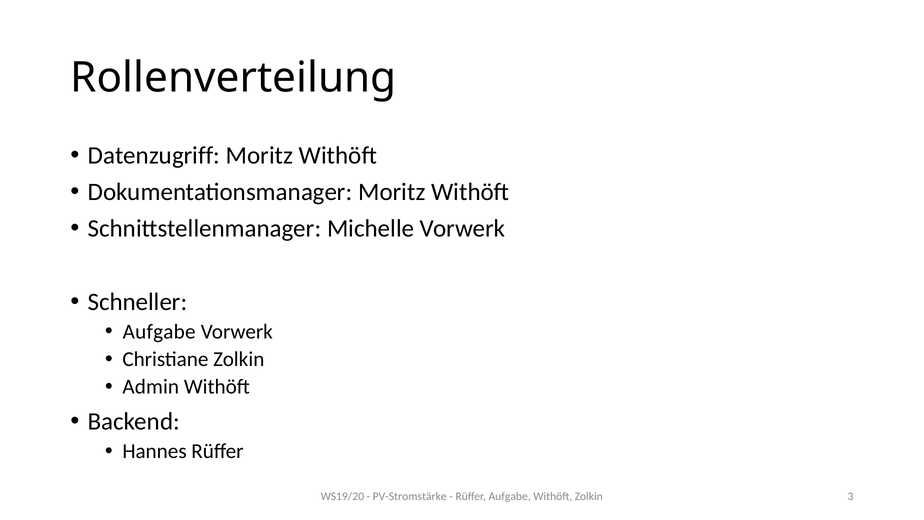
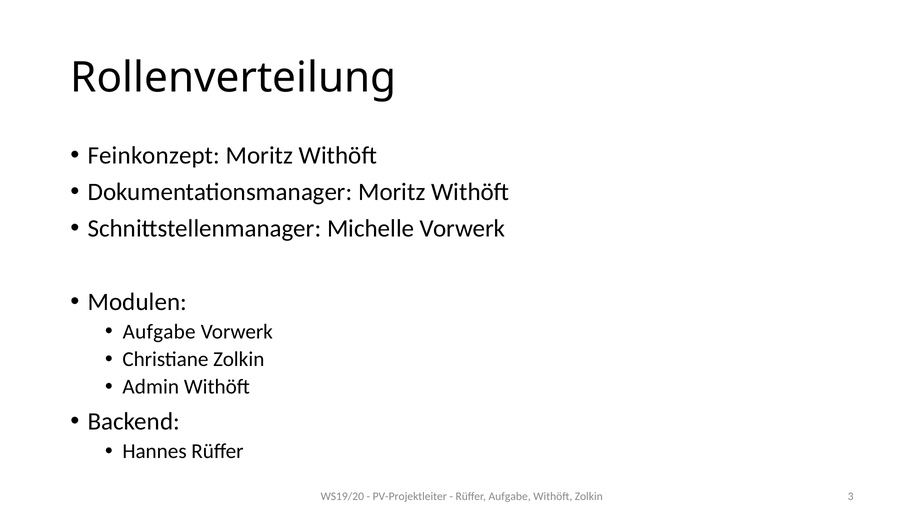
Datenzugriff: Datenzugriff -> Feinkonzept (154, 155)
Schneller: Schneller -> Modulen (137, 302)
PV-Stromstärke: PV-Stromstärke -> PV-Projektleiter (410, 496)
